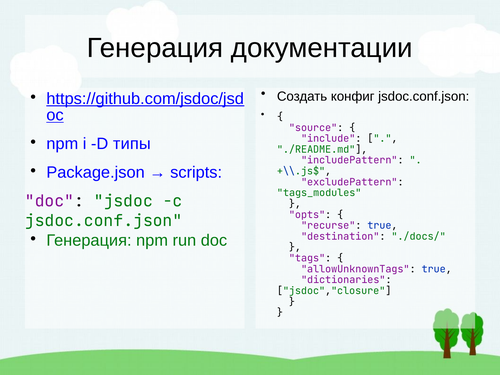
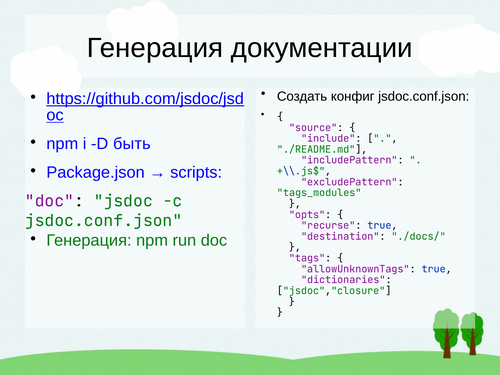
типы: типы -> быть (132, 144)
